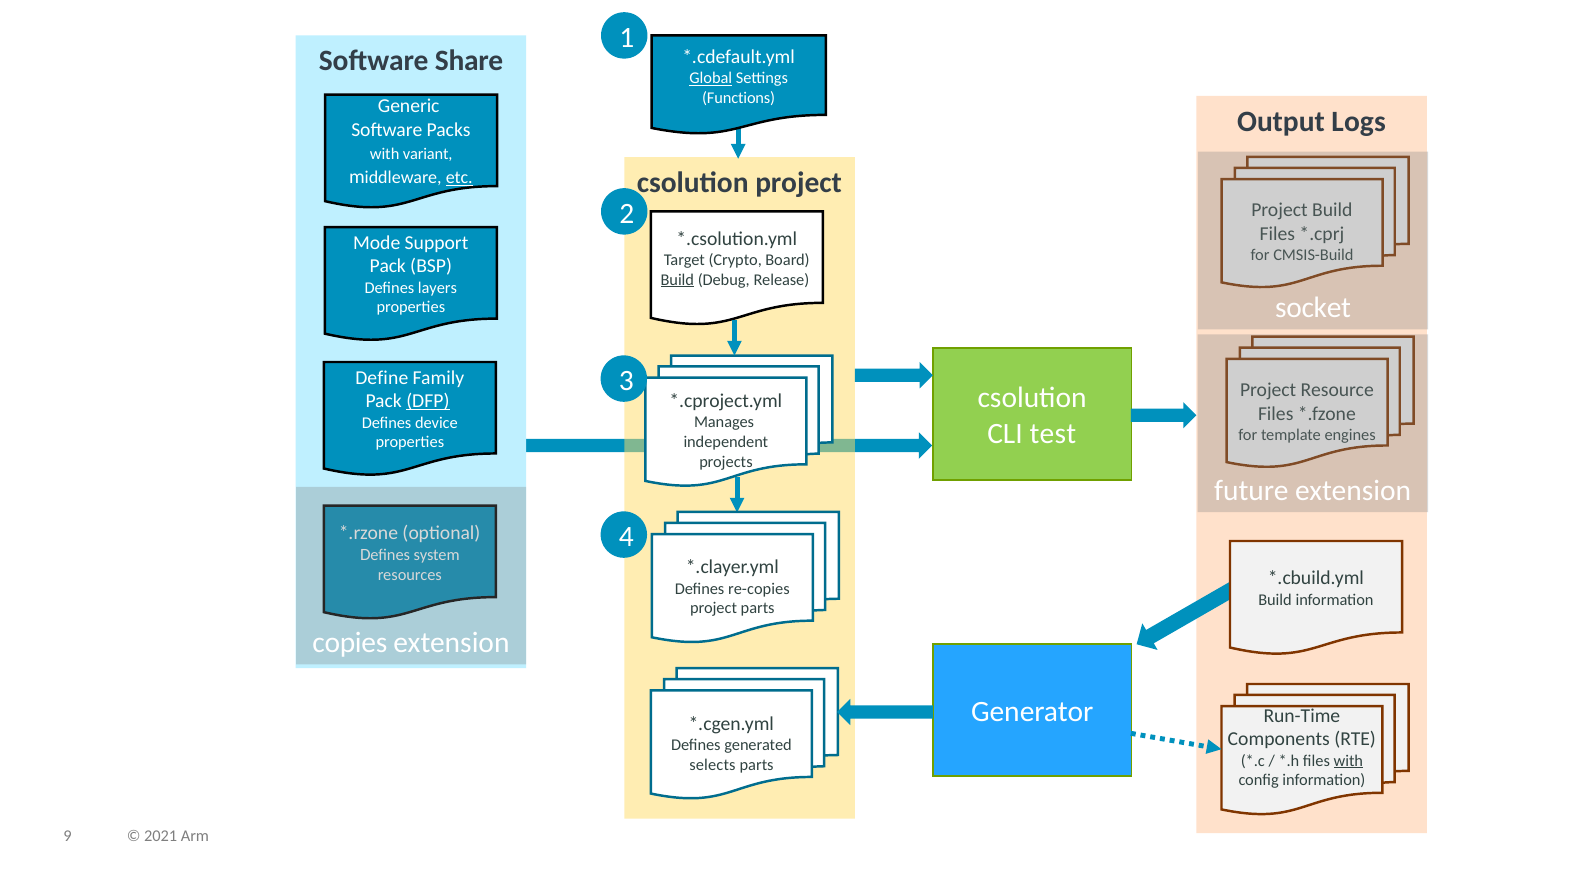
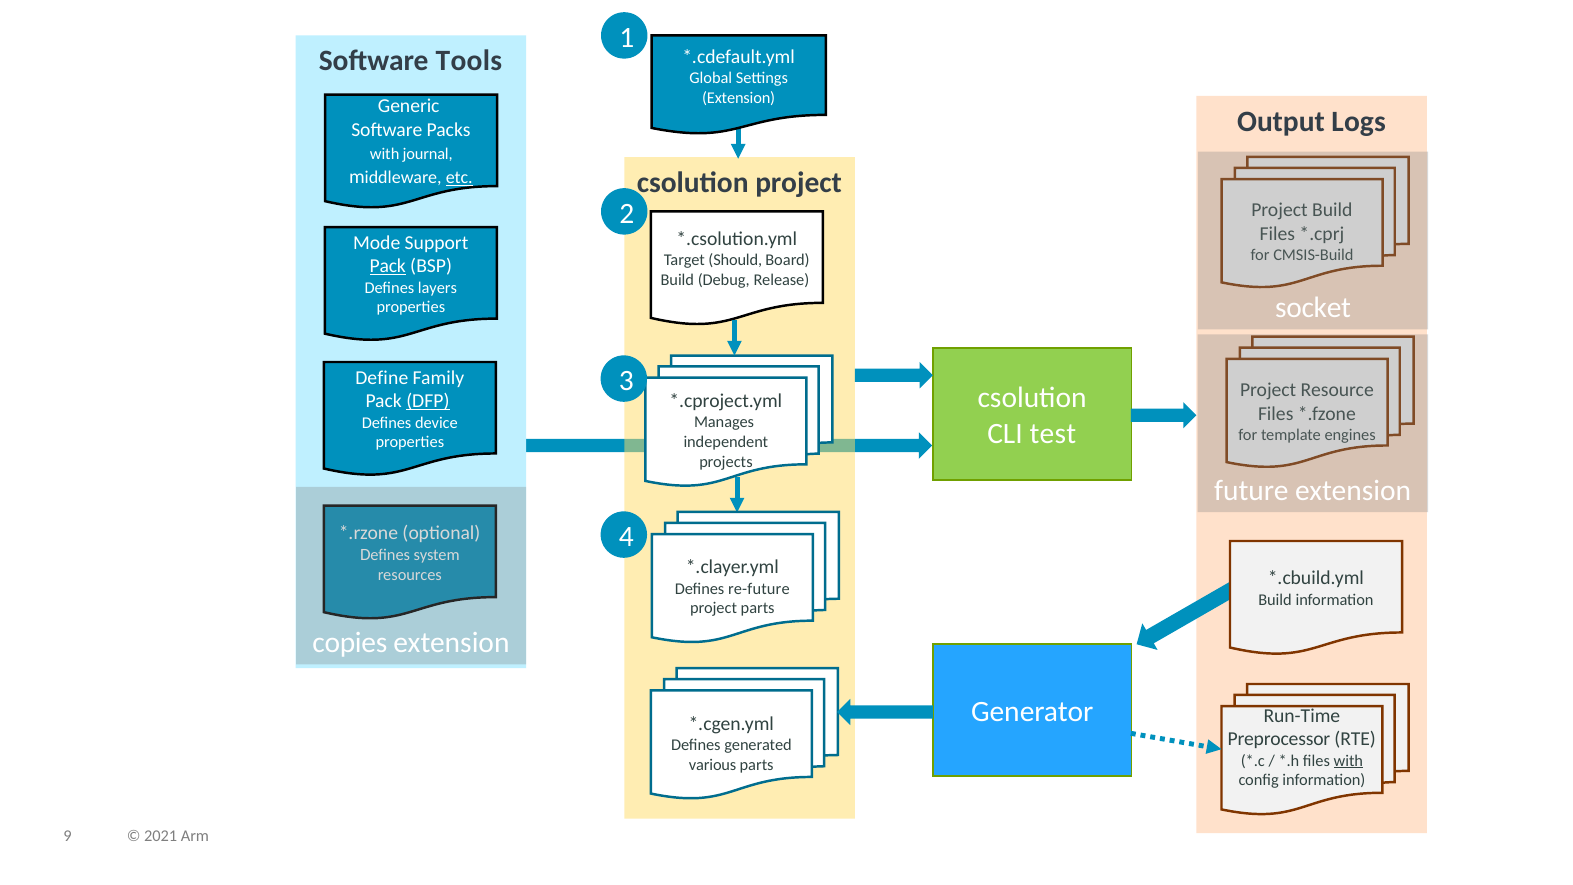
Share: Share -> Tools (469, 61)
Global underline: present -> none (711, 78)
Functions: Functions -> Extension (739, 98)
variant: variant -> journal (428, 155)
Crypto: Crypto -> Should (735, 260)
Pack underline: none -> present (388, 266)
Build underline: present -> none (677, 280)
re-copies: re-copies -> re-future (759, 589)
Components: Components -> Preprocessor (1279, 739)
selects: selects -> various (713, 765)
